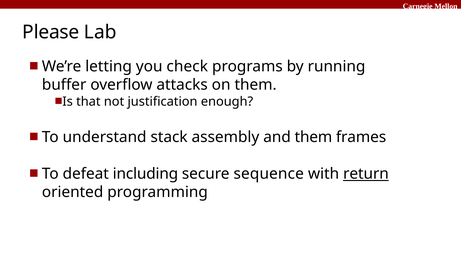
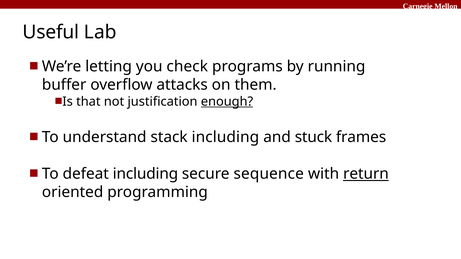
Please: Please -> Useful (51, 32)
enough underline: none -> present (227, 102)
stack assembly: assembly -> including (225, 137)
and them: them -> stuck (313, 137)
